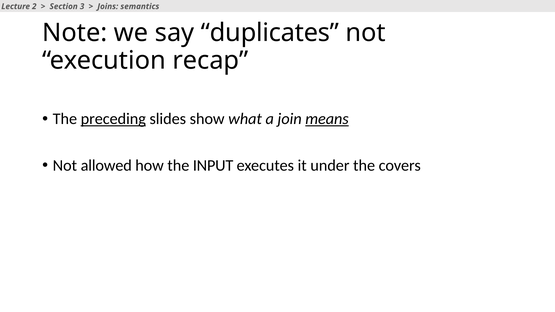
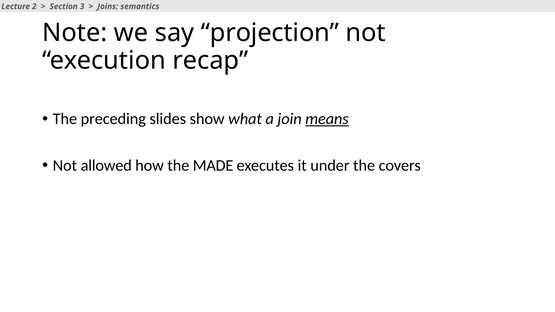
duplicates: duplicates -> projection (270, 33)
preceding underline: present -> none (113, 119)
INPUT: INPUT -> MADE (213, 166)
